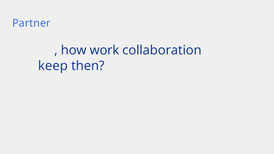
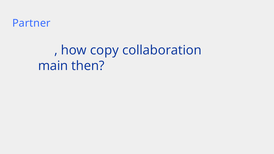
work: work -> copy (104, 50)
keep: keep -> main (53, 66)
